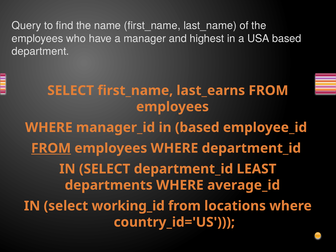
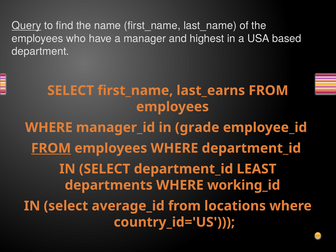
Query underline: none -> present (26, 26)
in based: based -> grade (197, 127)
average_id: average_id -> working_id (244, 185)
working_id: working_id -> average_id (128, 206)
